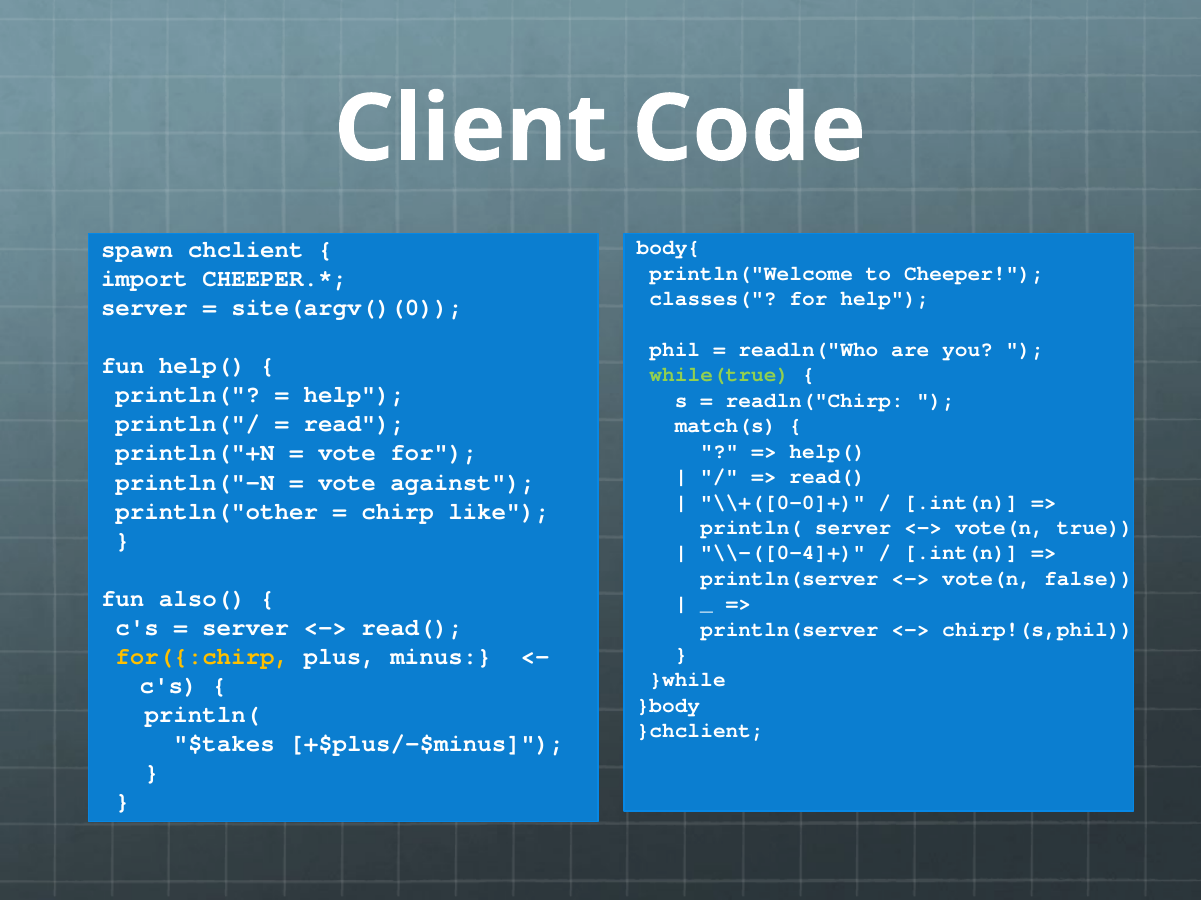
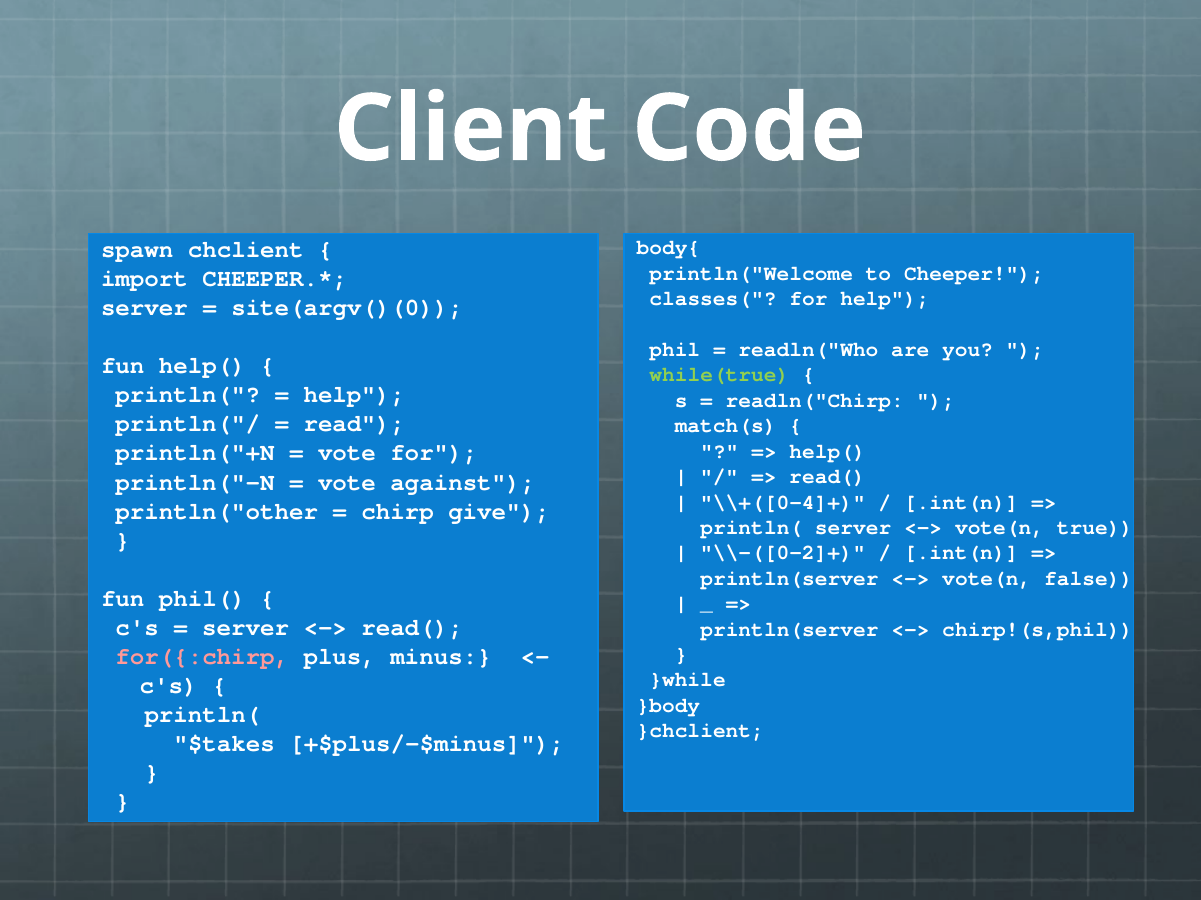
\\+([0-0]+: \\+([0-0]+ -> \\+([0-4]+ (783, 502)
like: like -> give (499, 511)
\\-([0-4]+: \\-([0-4]+ -> \\-([0-2]+ (783, 553)
also(: also( -> phil( (202, 599)
for({:chirp colour: yellow -> pink (202, 657)
